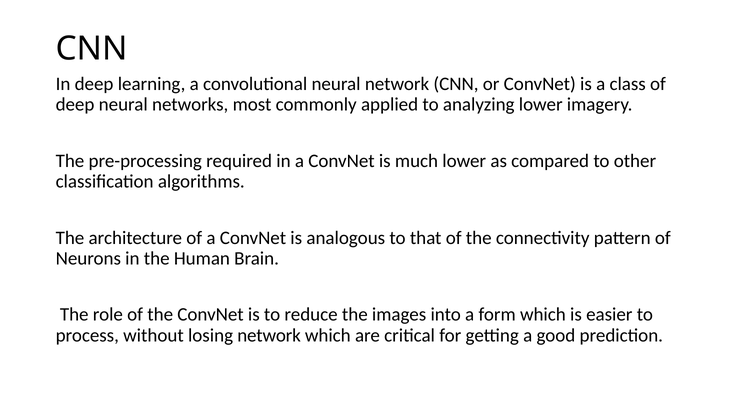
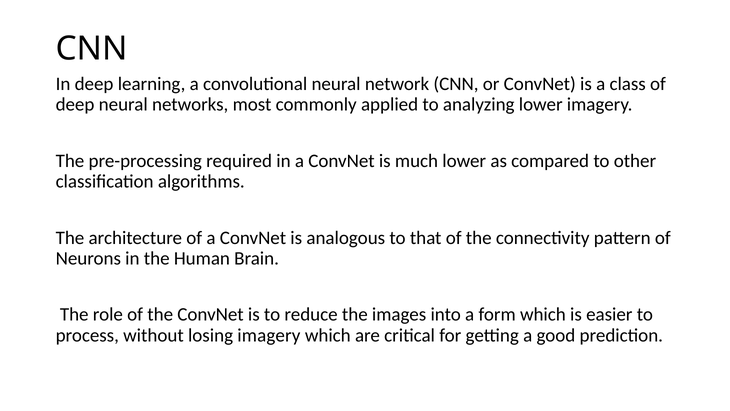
losing network: network -> imagery (269, 335)
